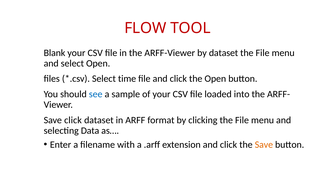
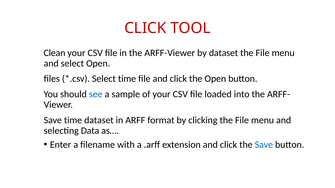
FLOW: FLOW -> CLICK (145, 28)
Blank: Blank -> Clean (55, 53)
Save click: click -> time (73, 120)
Save colour: orange -> blue (264, 145)
